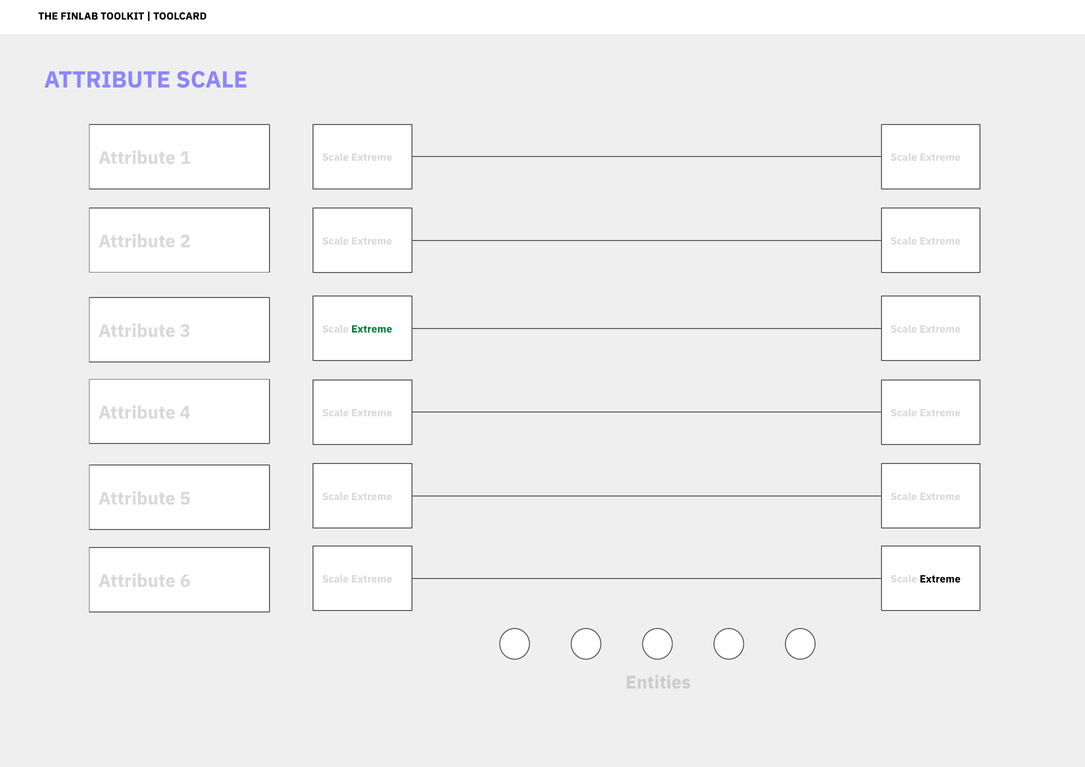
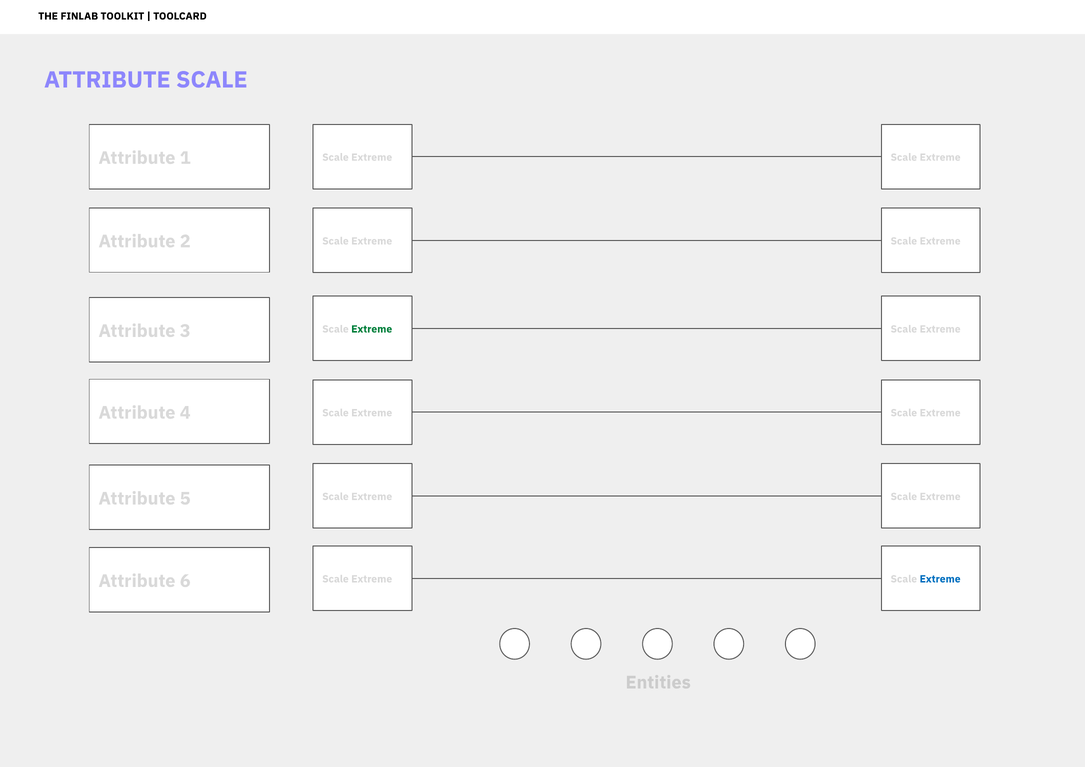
Extreme colour: black -> blue (940, 579)
